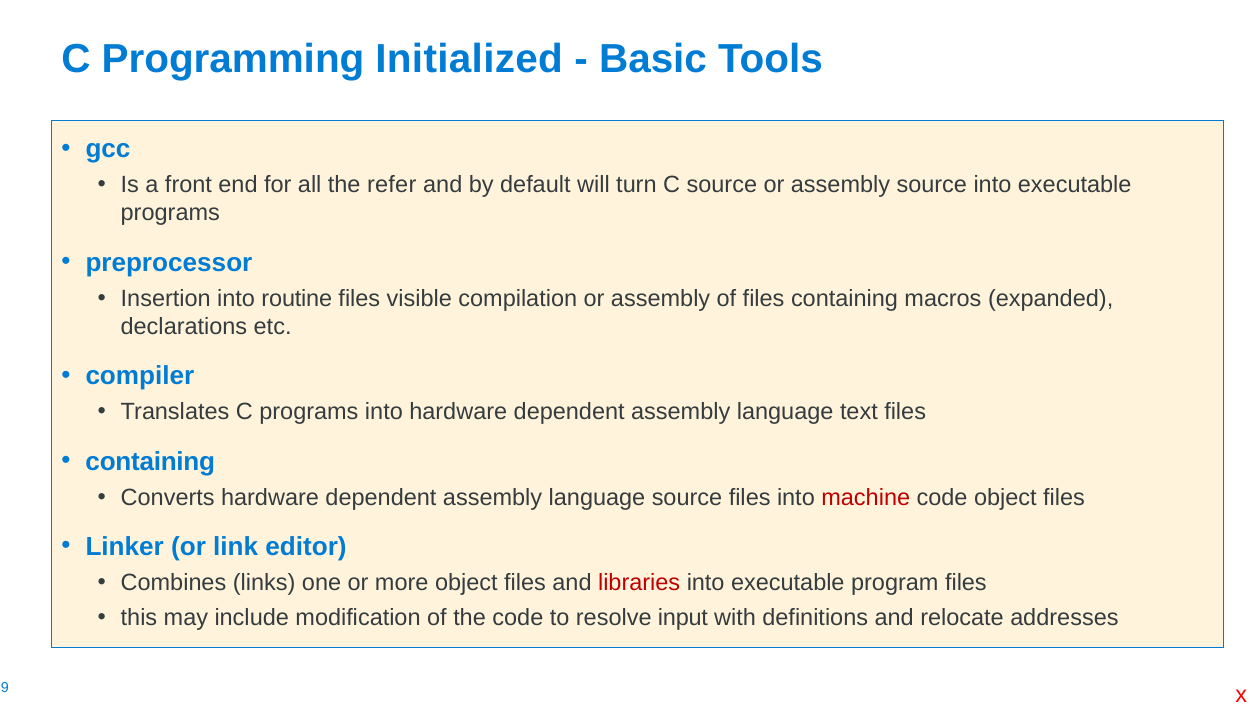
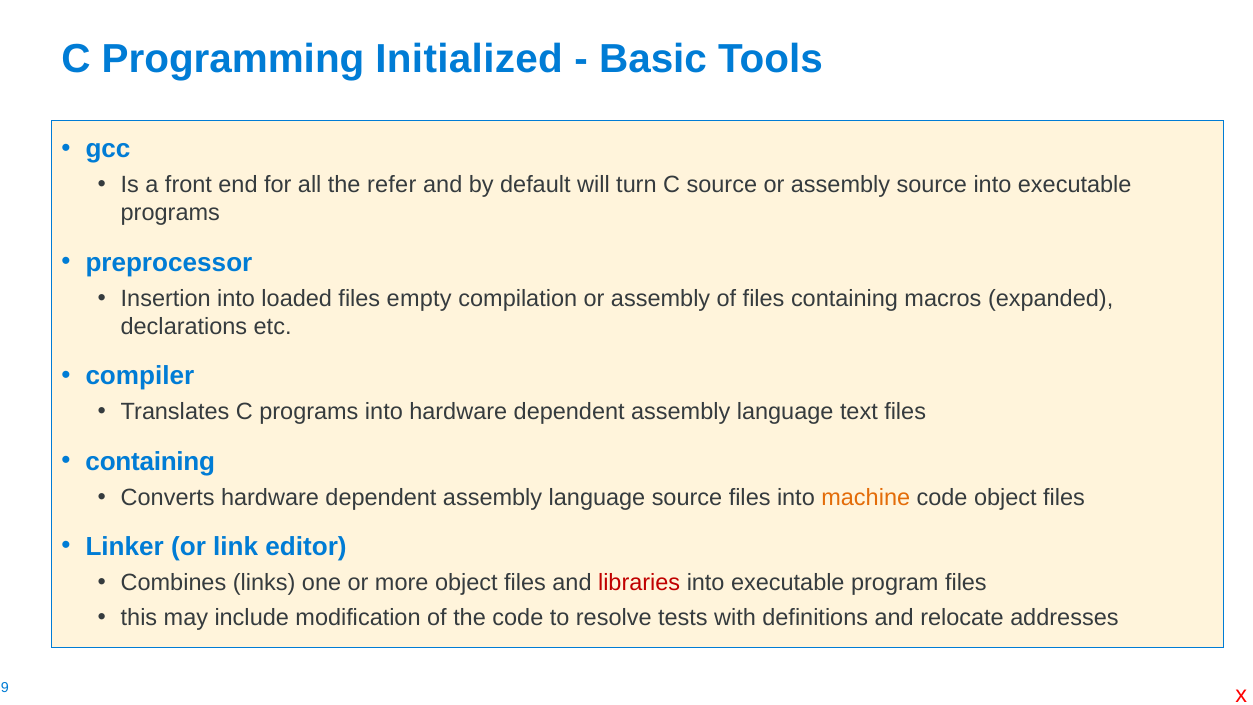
routine: routine -> loaded (297, 298)
visible: visible -> empty (419, 298)
machine colour: red -> orange (866, 497)
input: input -> tests (683, 617)
